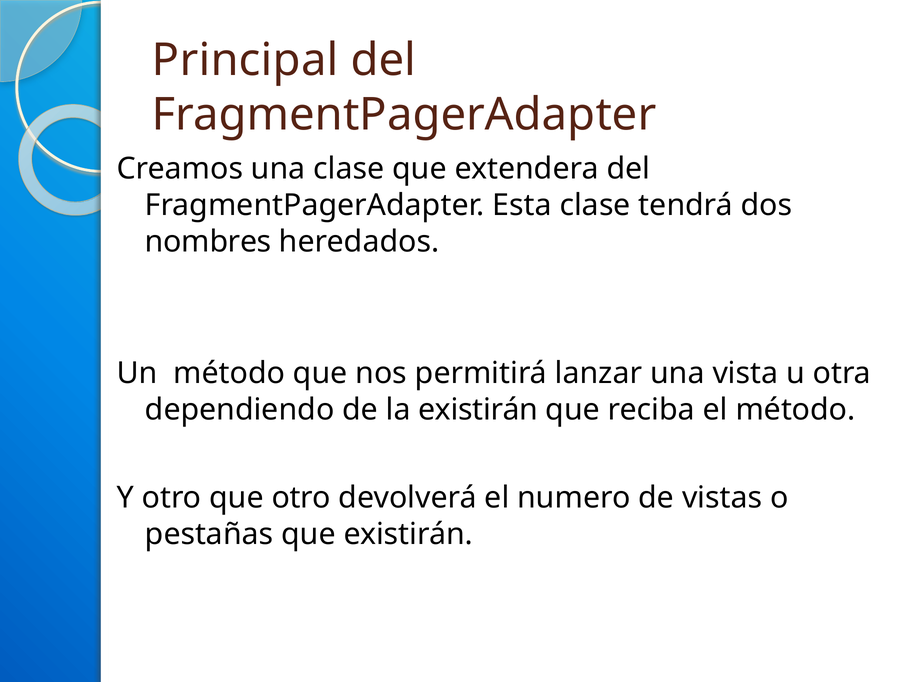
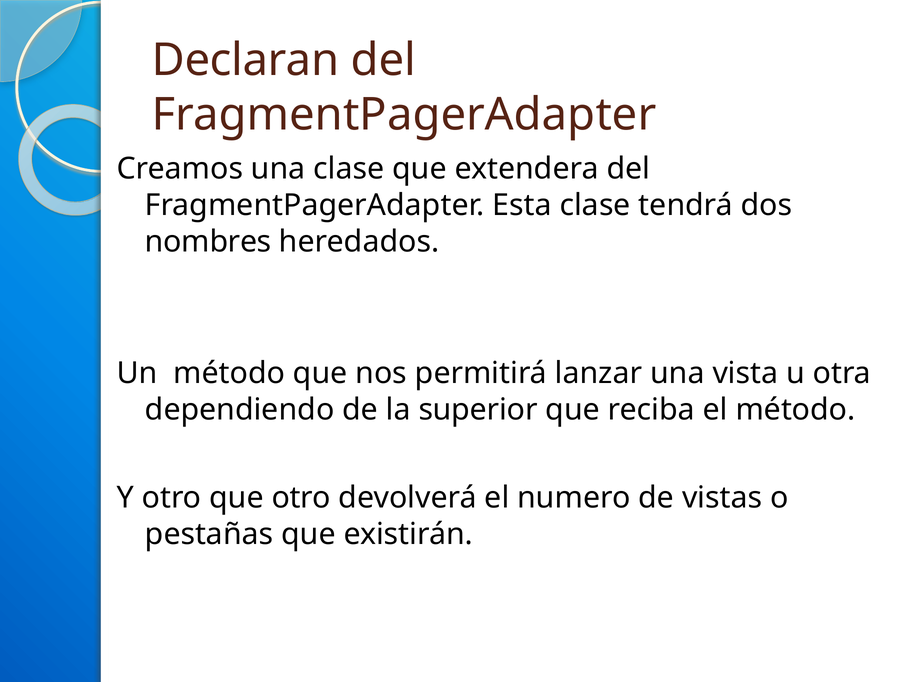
Principal: Principal -> Declaran (246, 60)
la existirán: existirán -> superior (478, 410)
